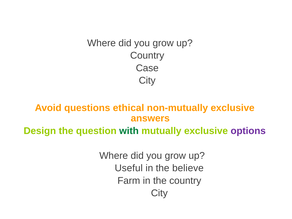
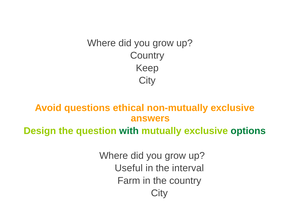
Case: Case -> Keep (147, 68)
options colour: purple -> green (248, 131)
believe: believe -> interval (188, 168)
